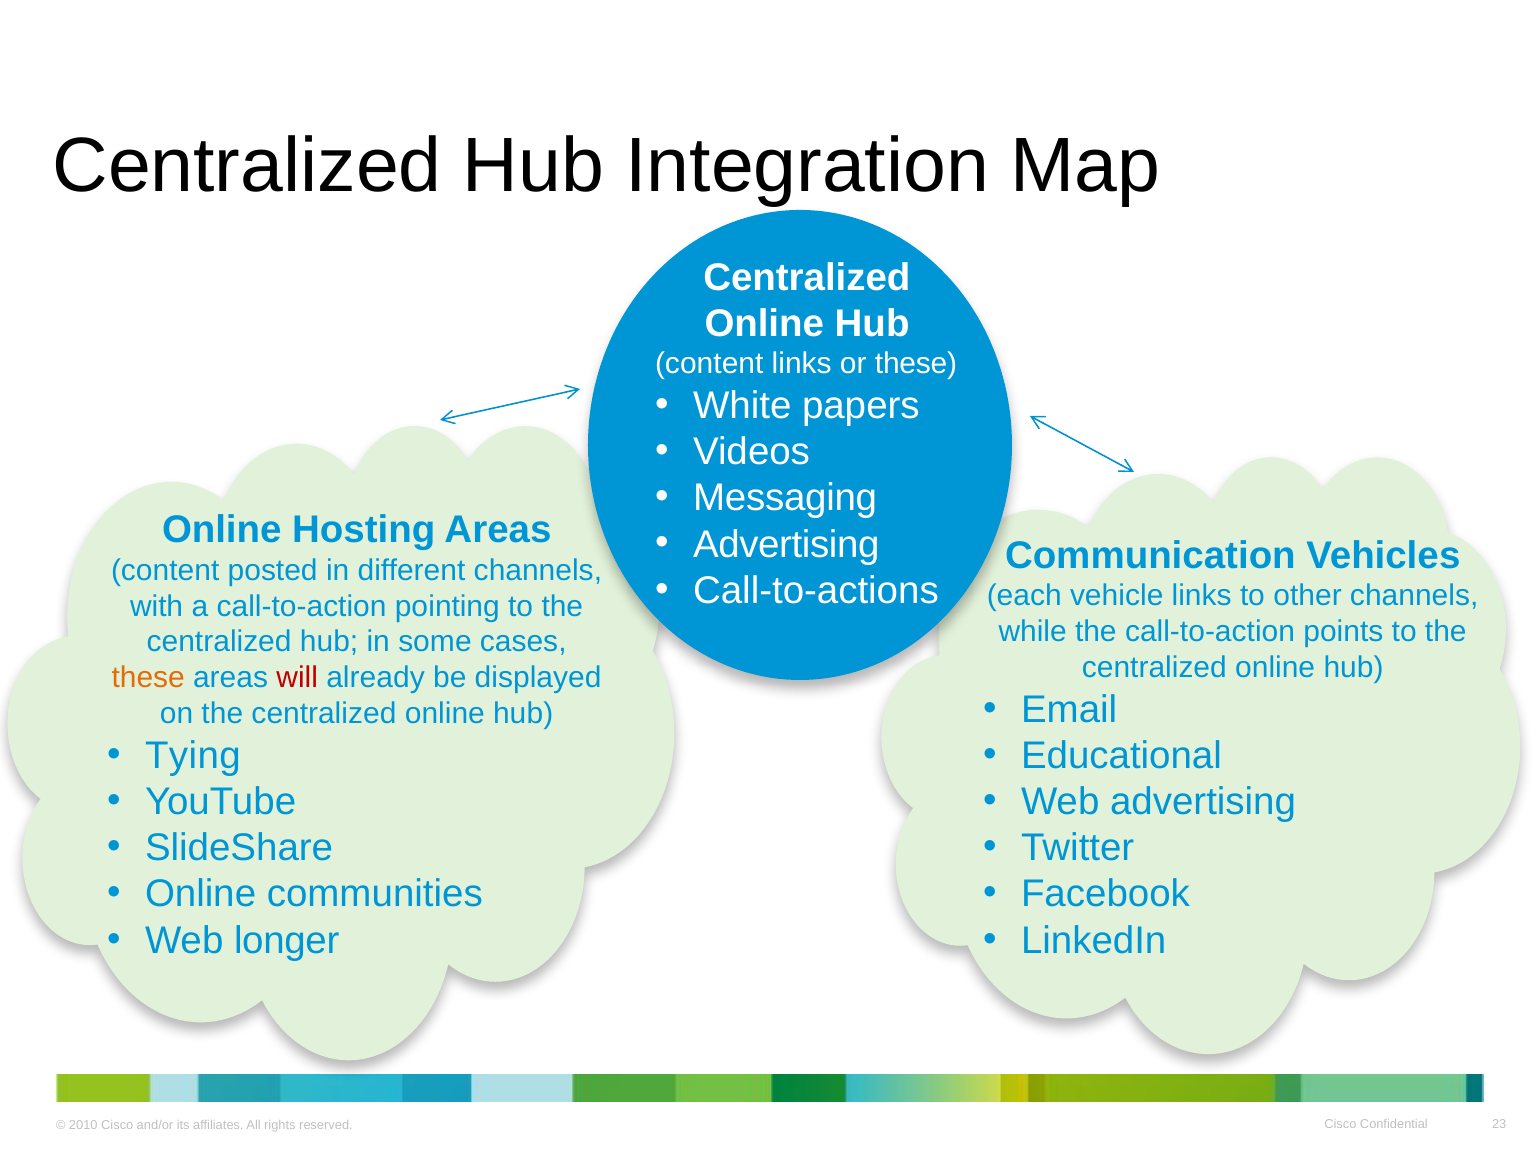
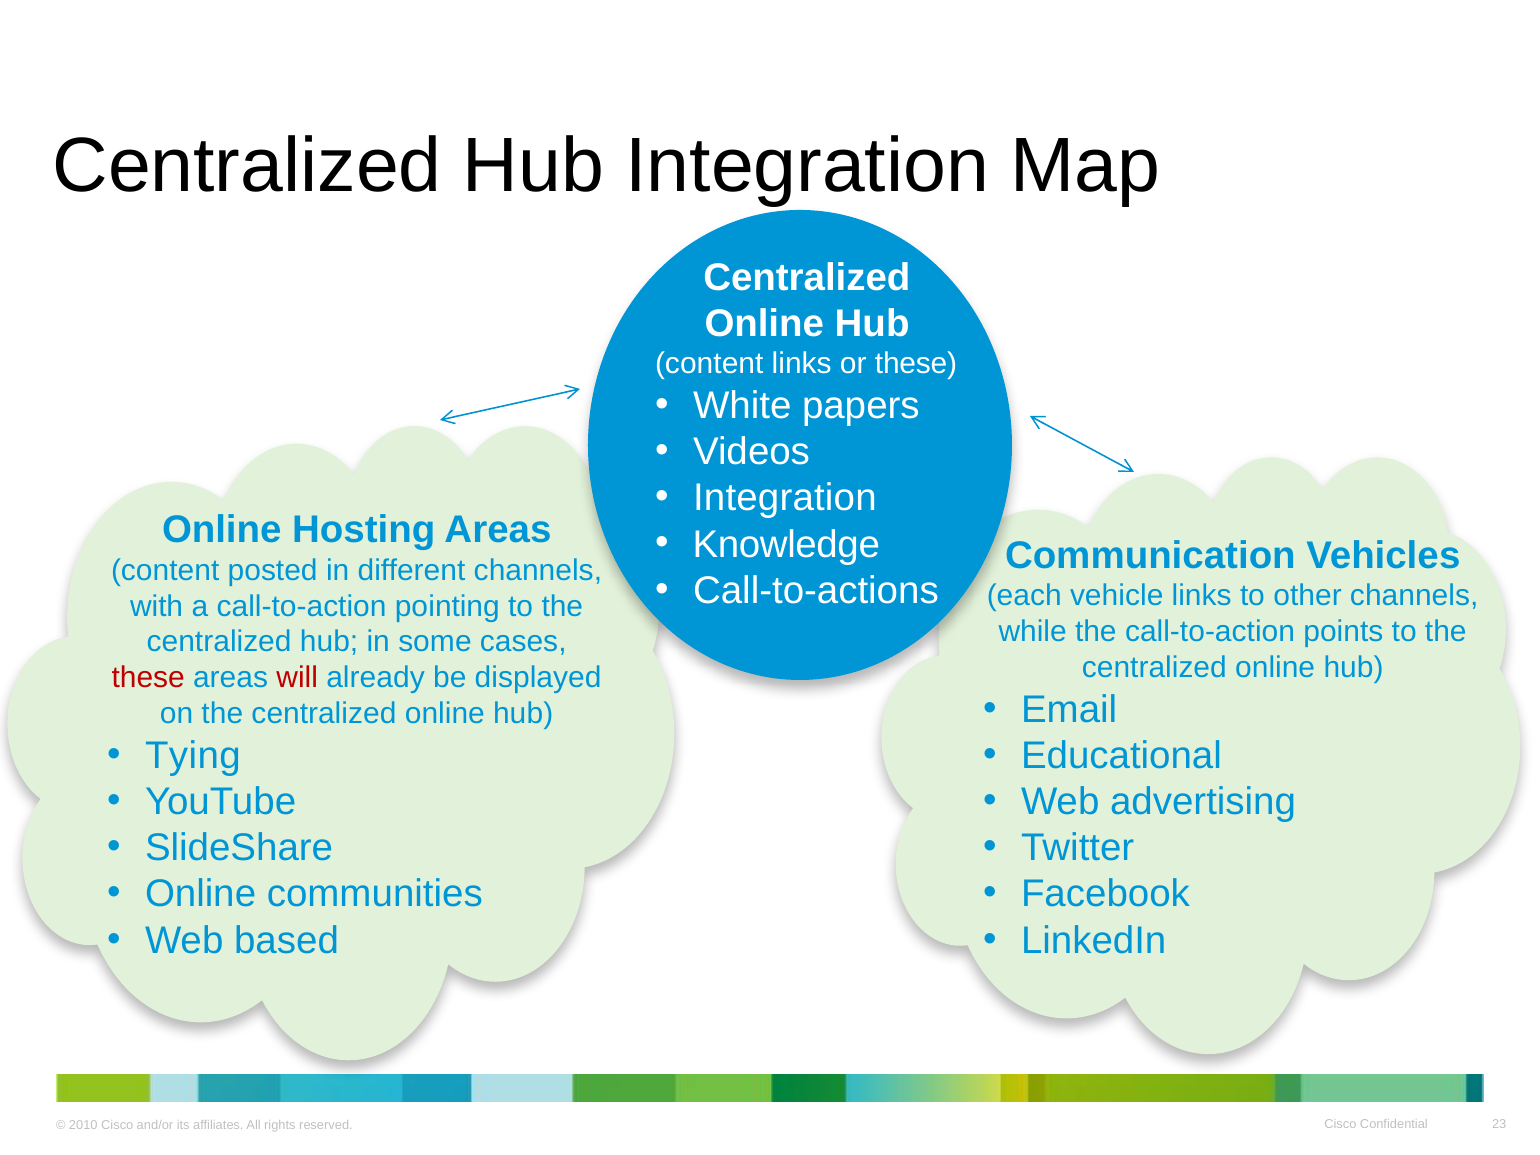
Messaging: Messaging -> Integration (785, 498)
Advertising: Advertising -> Knowledge (786, 544)
these colour: orange -> red (148, 678)
longer: longer -> based (287, 940)
